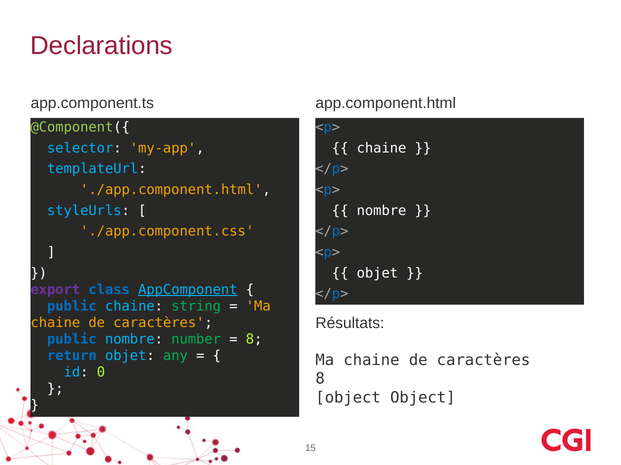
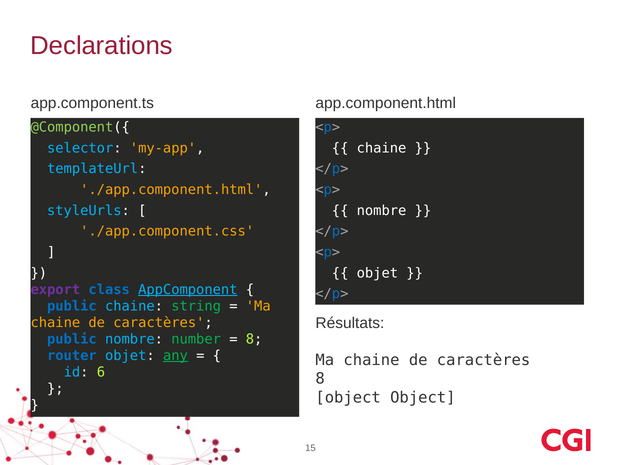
return: return -> router (72, 356)
any underline: none -> present (175, 356)
0: 0 -> 6 (101, 373)
